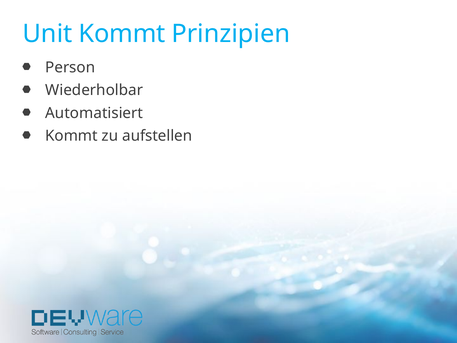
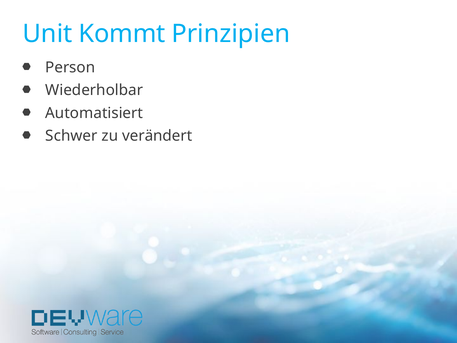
Kommt: Kommt -> Schwer (71, 136)
aufstellen: aufstellen -> verändert (157, 136)
